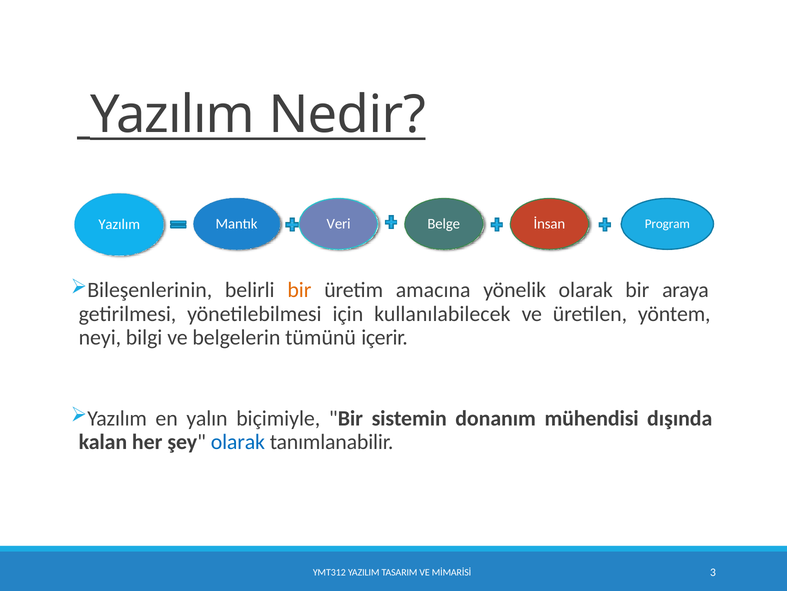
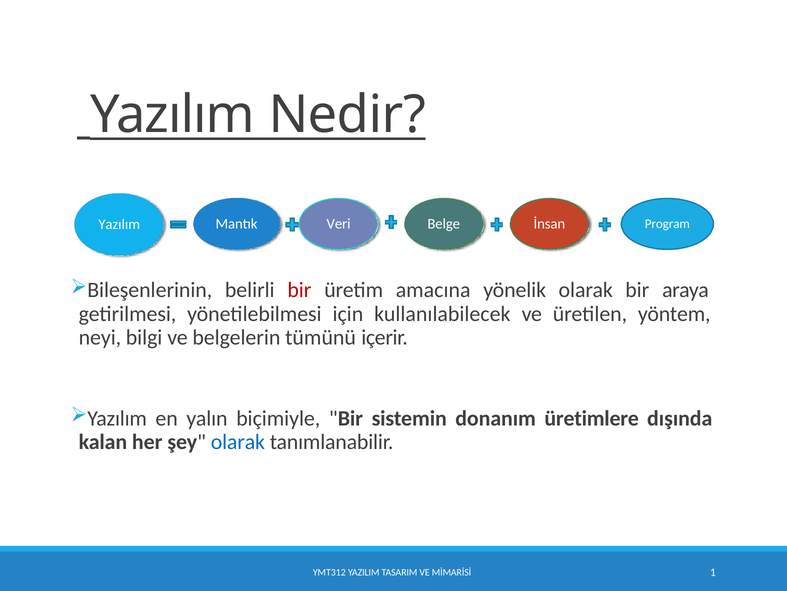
bir colour: orange -> red (299, 290)
mühendisi: mühendisi -> üretimlere (592, 418)
3: 3 -> 1 (713, 572)
